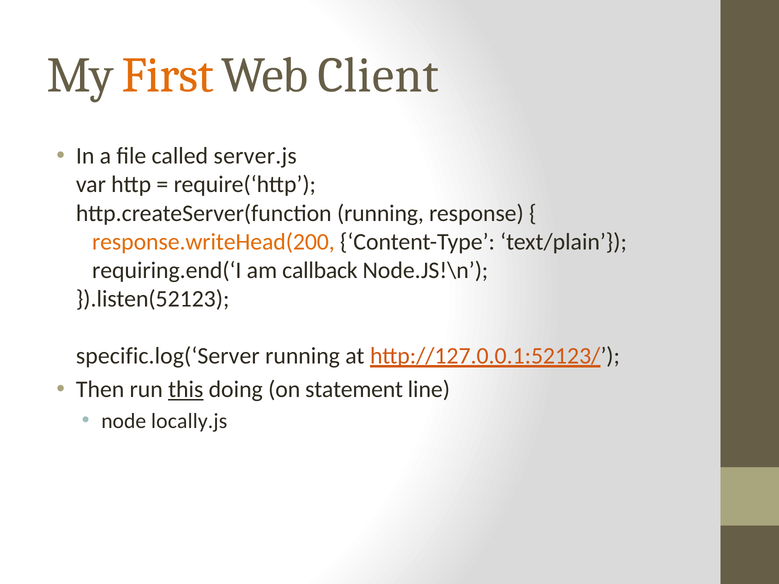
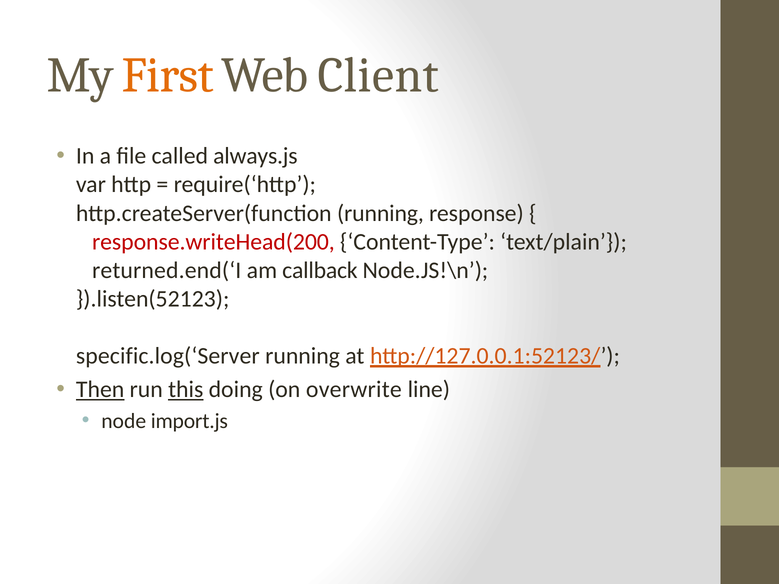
server.js: server.js -> always.js (255, 156)
response.writeHead(200 colour: orange -> red (213, 242)
requiring.end(‘I: requiring.end(‘I -> returned.end(‘I (167, 270)
Then underline: none -> present (100, 390)
statement: statement -> overwrite (354, 390)
locally.js: locally.js -> import.js (189, 421)
